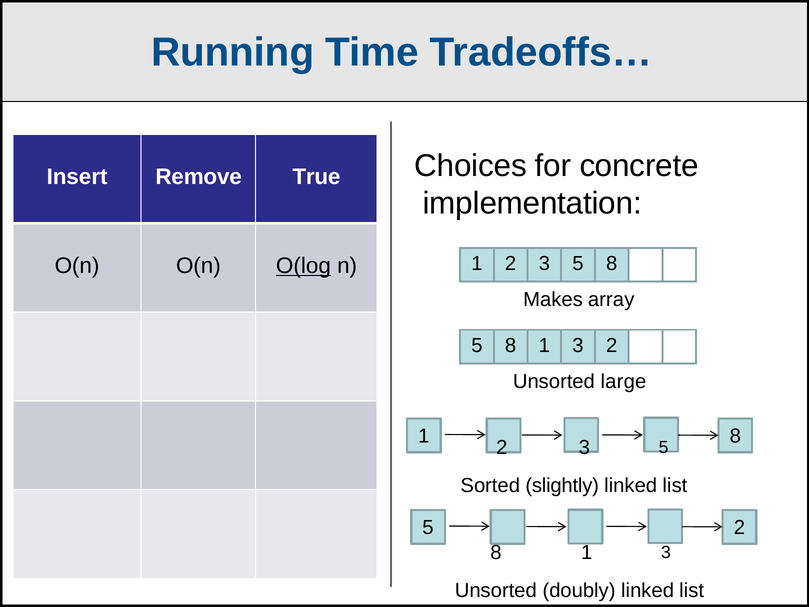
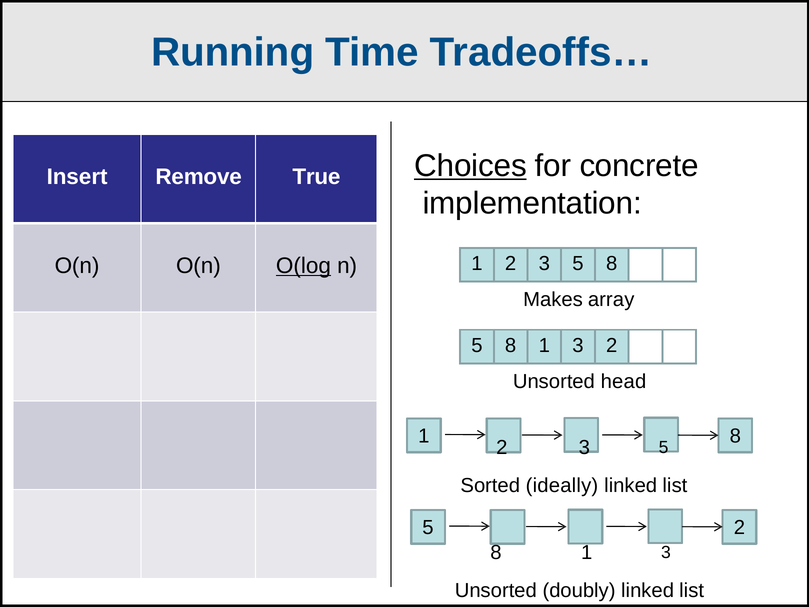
Choices underline: none -> present (471, 166)
large: large -> head (623, 381)
slightly: slightly -> ideally (562, 485)
